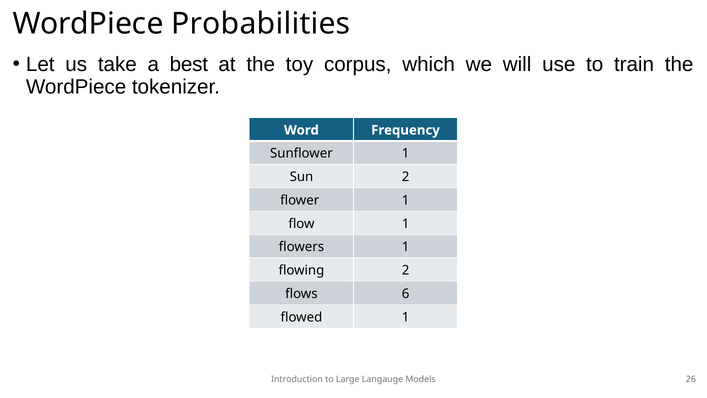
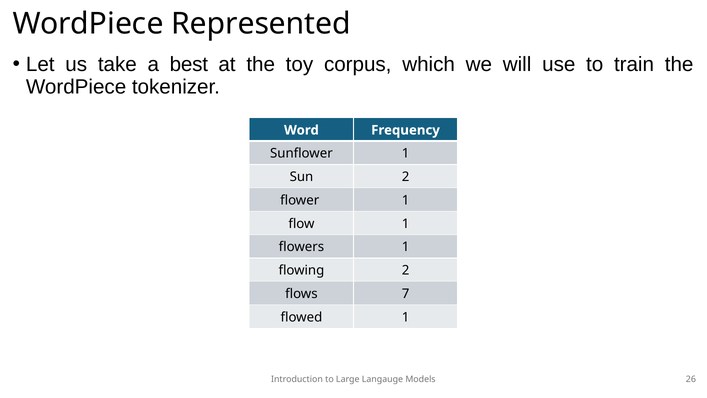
Probabilities: Probabilities -> Represented (261, 24)
6: 6 -> 7 (406, 294)
